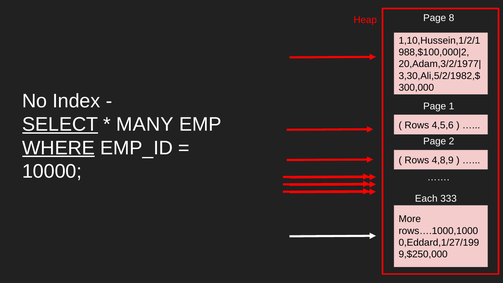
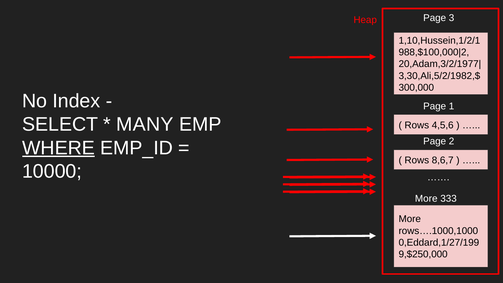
8: 8 -> 3 (451, 18)
SELECT underline: present -> none (60, 125)
4,8,9: 4,8,9 -> 8,6,7 (443, 160)
Each: Each -> More (426, 199)
